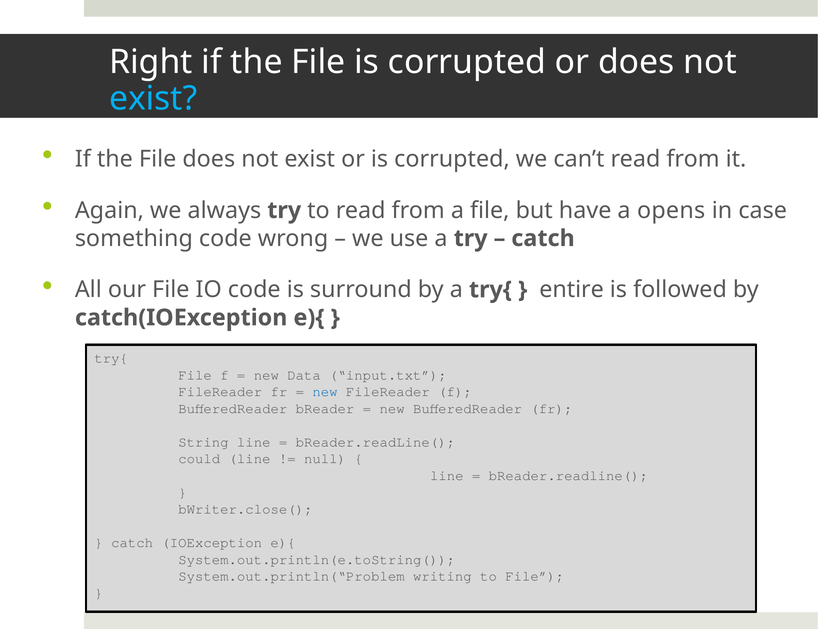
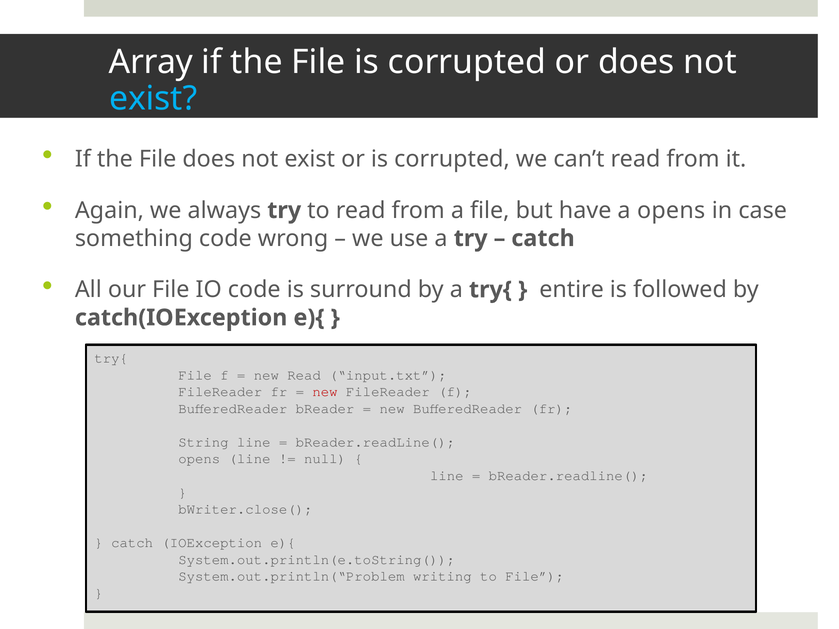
Right: Right -> Array (151, 62)
new Data: Data -> Read (304, 375)
new colour: blue -> red (325, 392)
could: could -> opens (199, 459)
